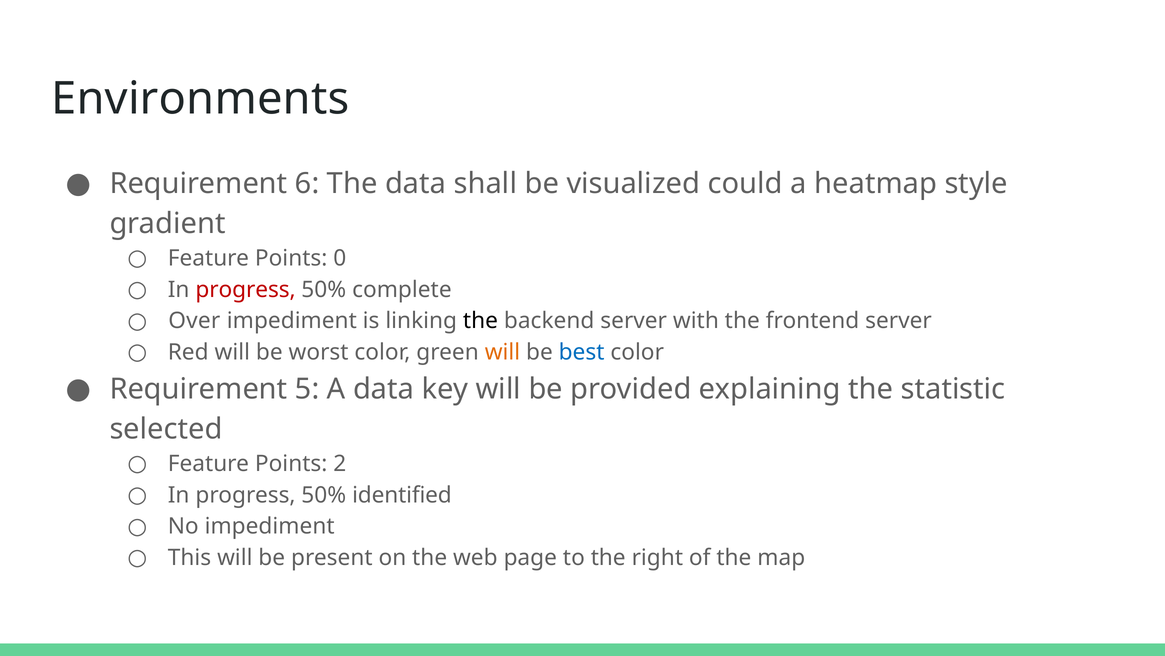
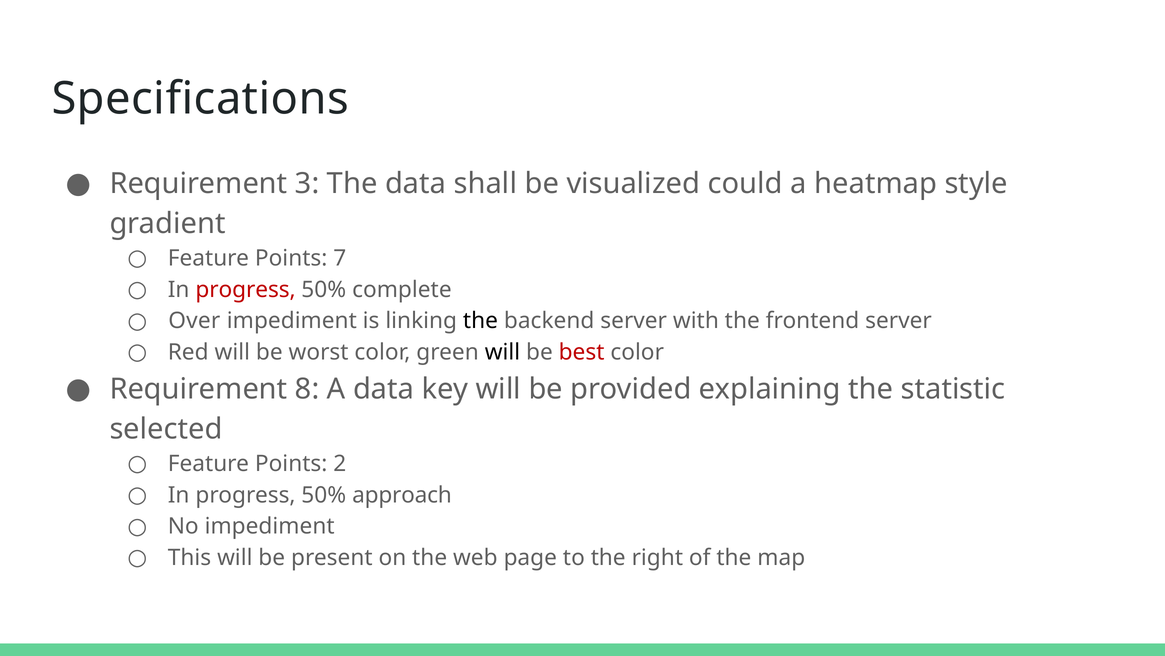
Environments: Environments -> Specifications (200, 99)
6: 6 -> 3 (307, 183)
0: 0 -> 7 (340, 258)
will colour: orange -> black (502, 352)
best colour: blue -> red (582, 352)
5: 5 -> 8 (307, 389)
identified: identified -> approach (402, 495)
